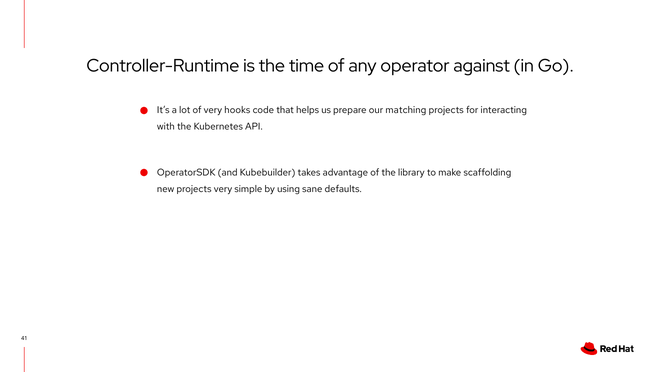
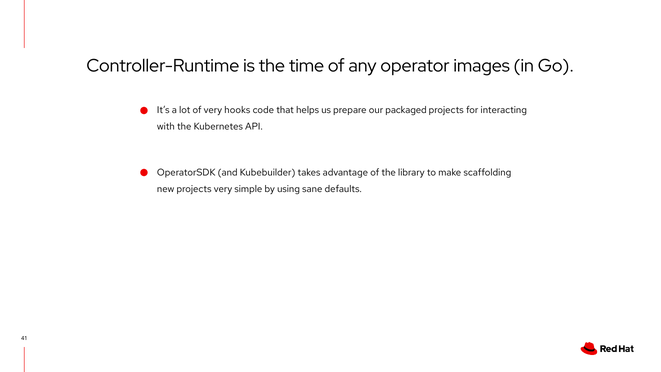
against: against -> images (482, 66)
matching: matching -> packaged (406, 110)
